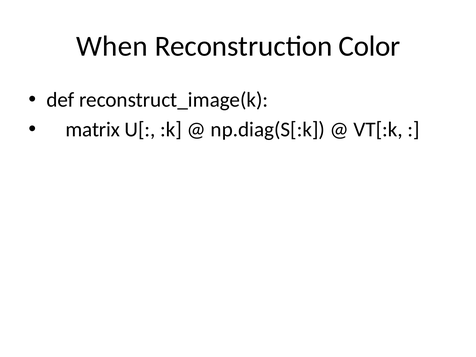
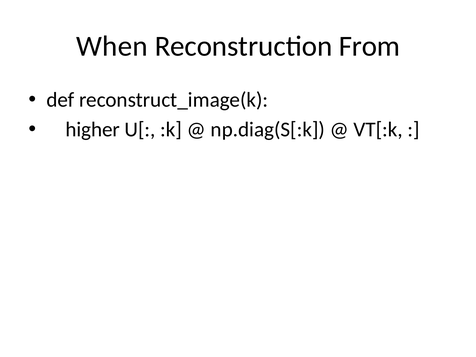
Color: Color -> From (369, 46)
matrix: matrix -> higher (93, 129)
